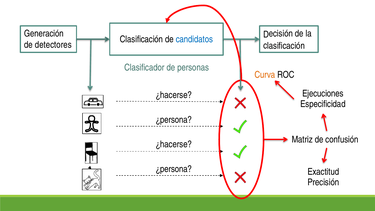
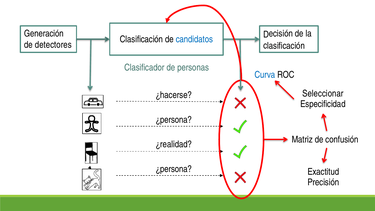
Curva colour: orange -> blue (265, 75)
Ejecuciones: Ejecuciones -> Seleccionar (323, 94)
¿hacerse: ¿hacerse -> ¿realidad (174, 144)
